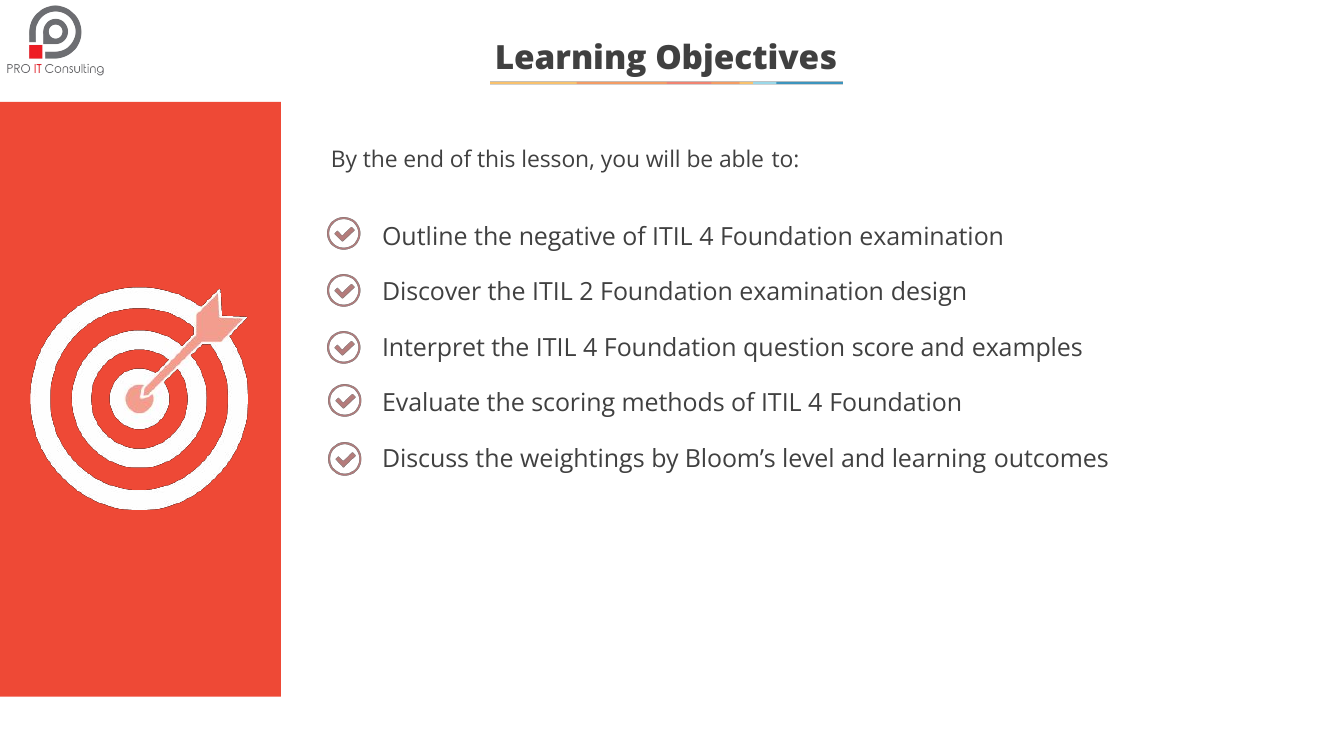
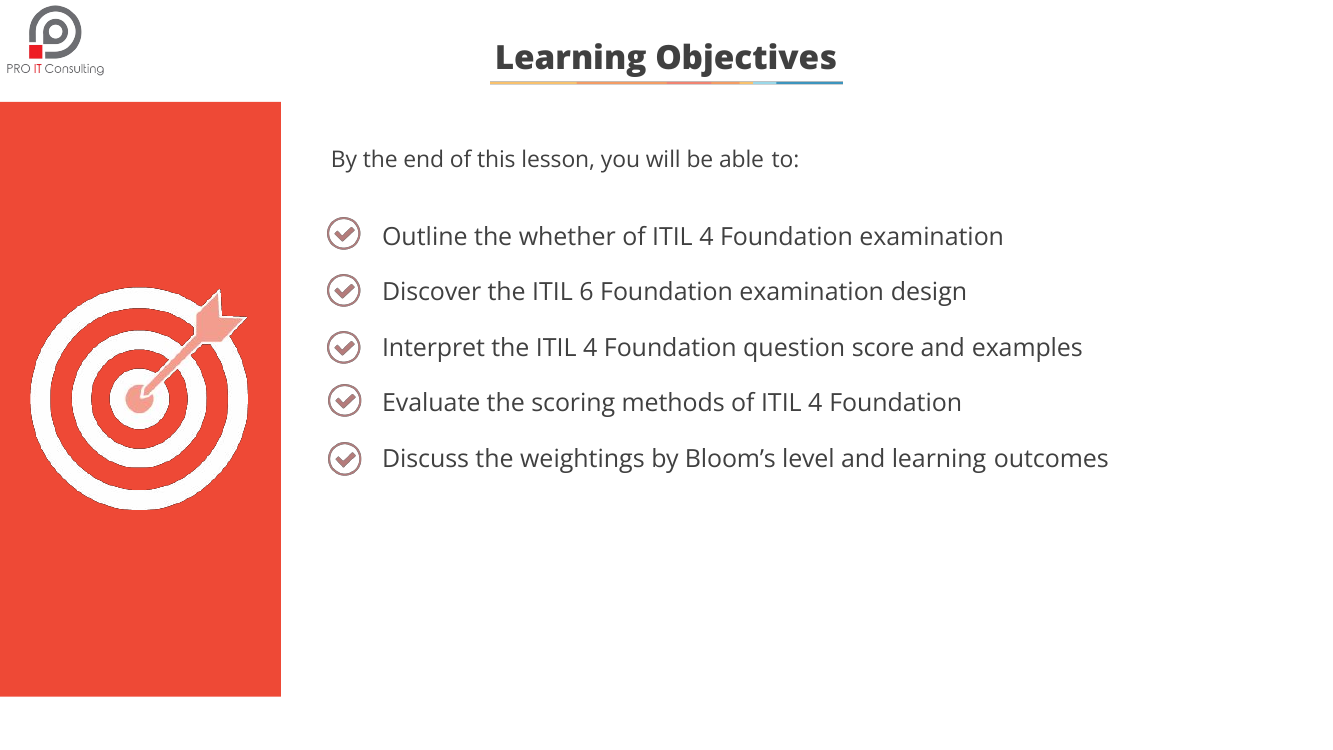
negative: negative -> whether (567, 237)
2: 2 -> 6 (587, 292)
